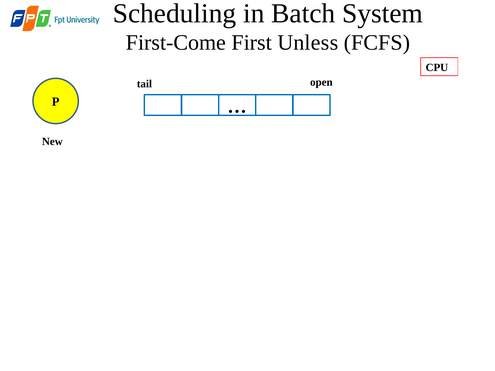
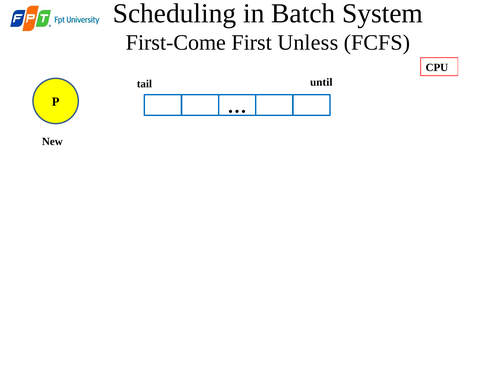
open: open -> until (321, 82)
